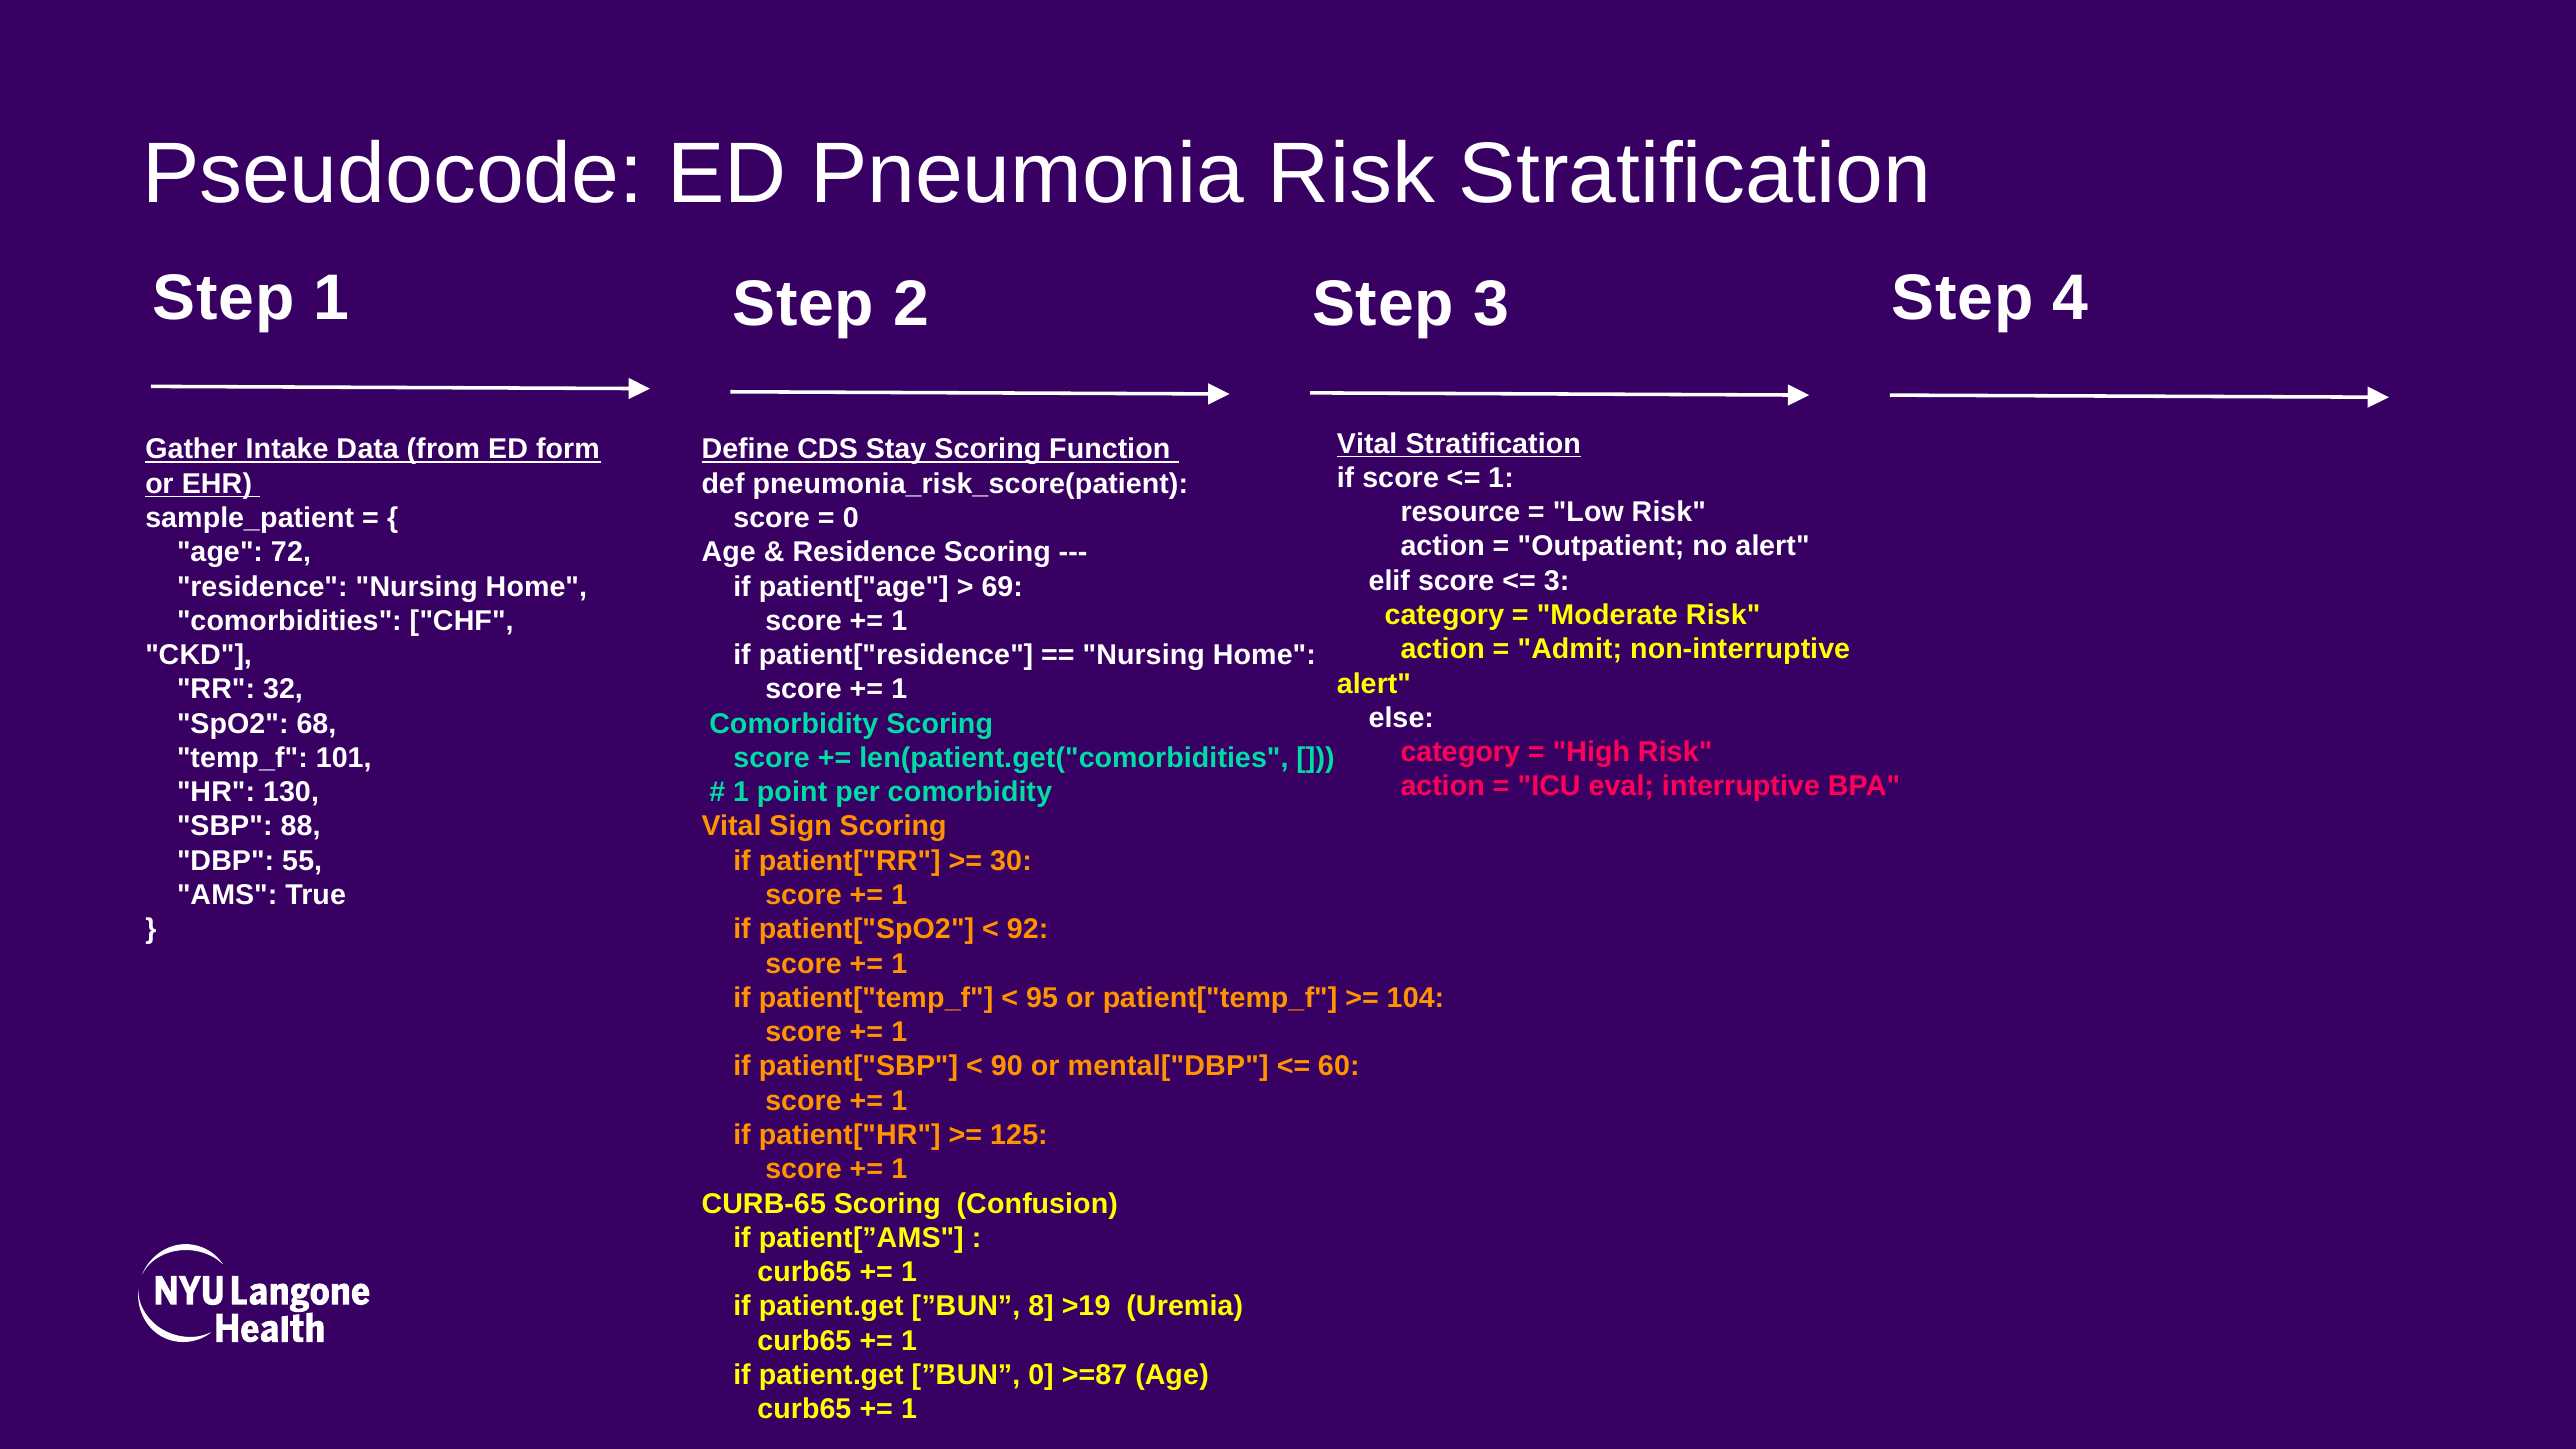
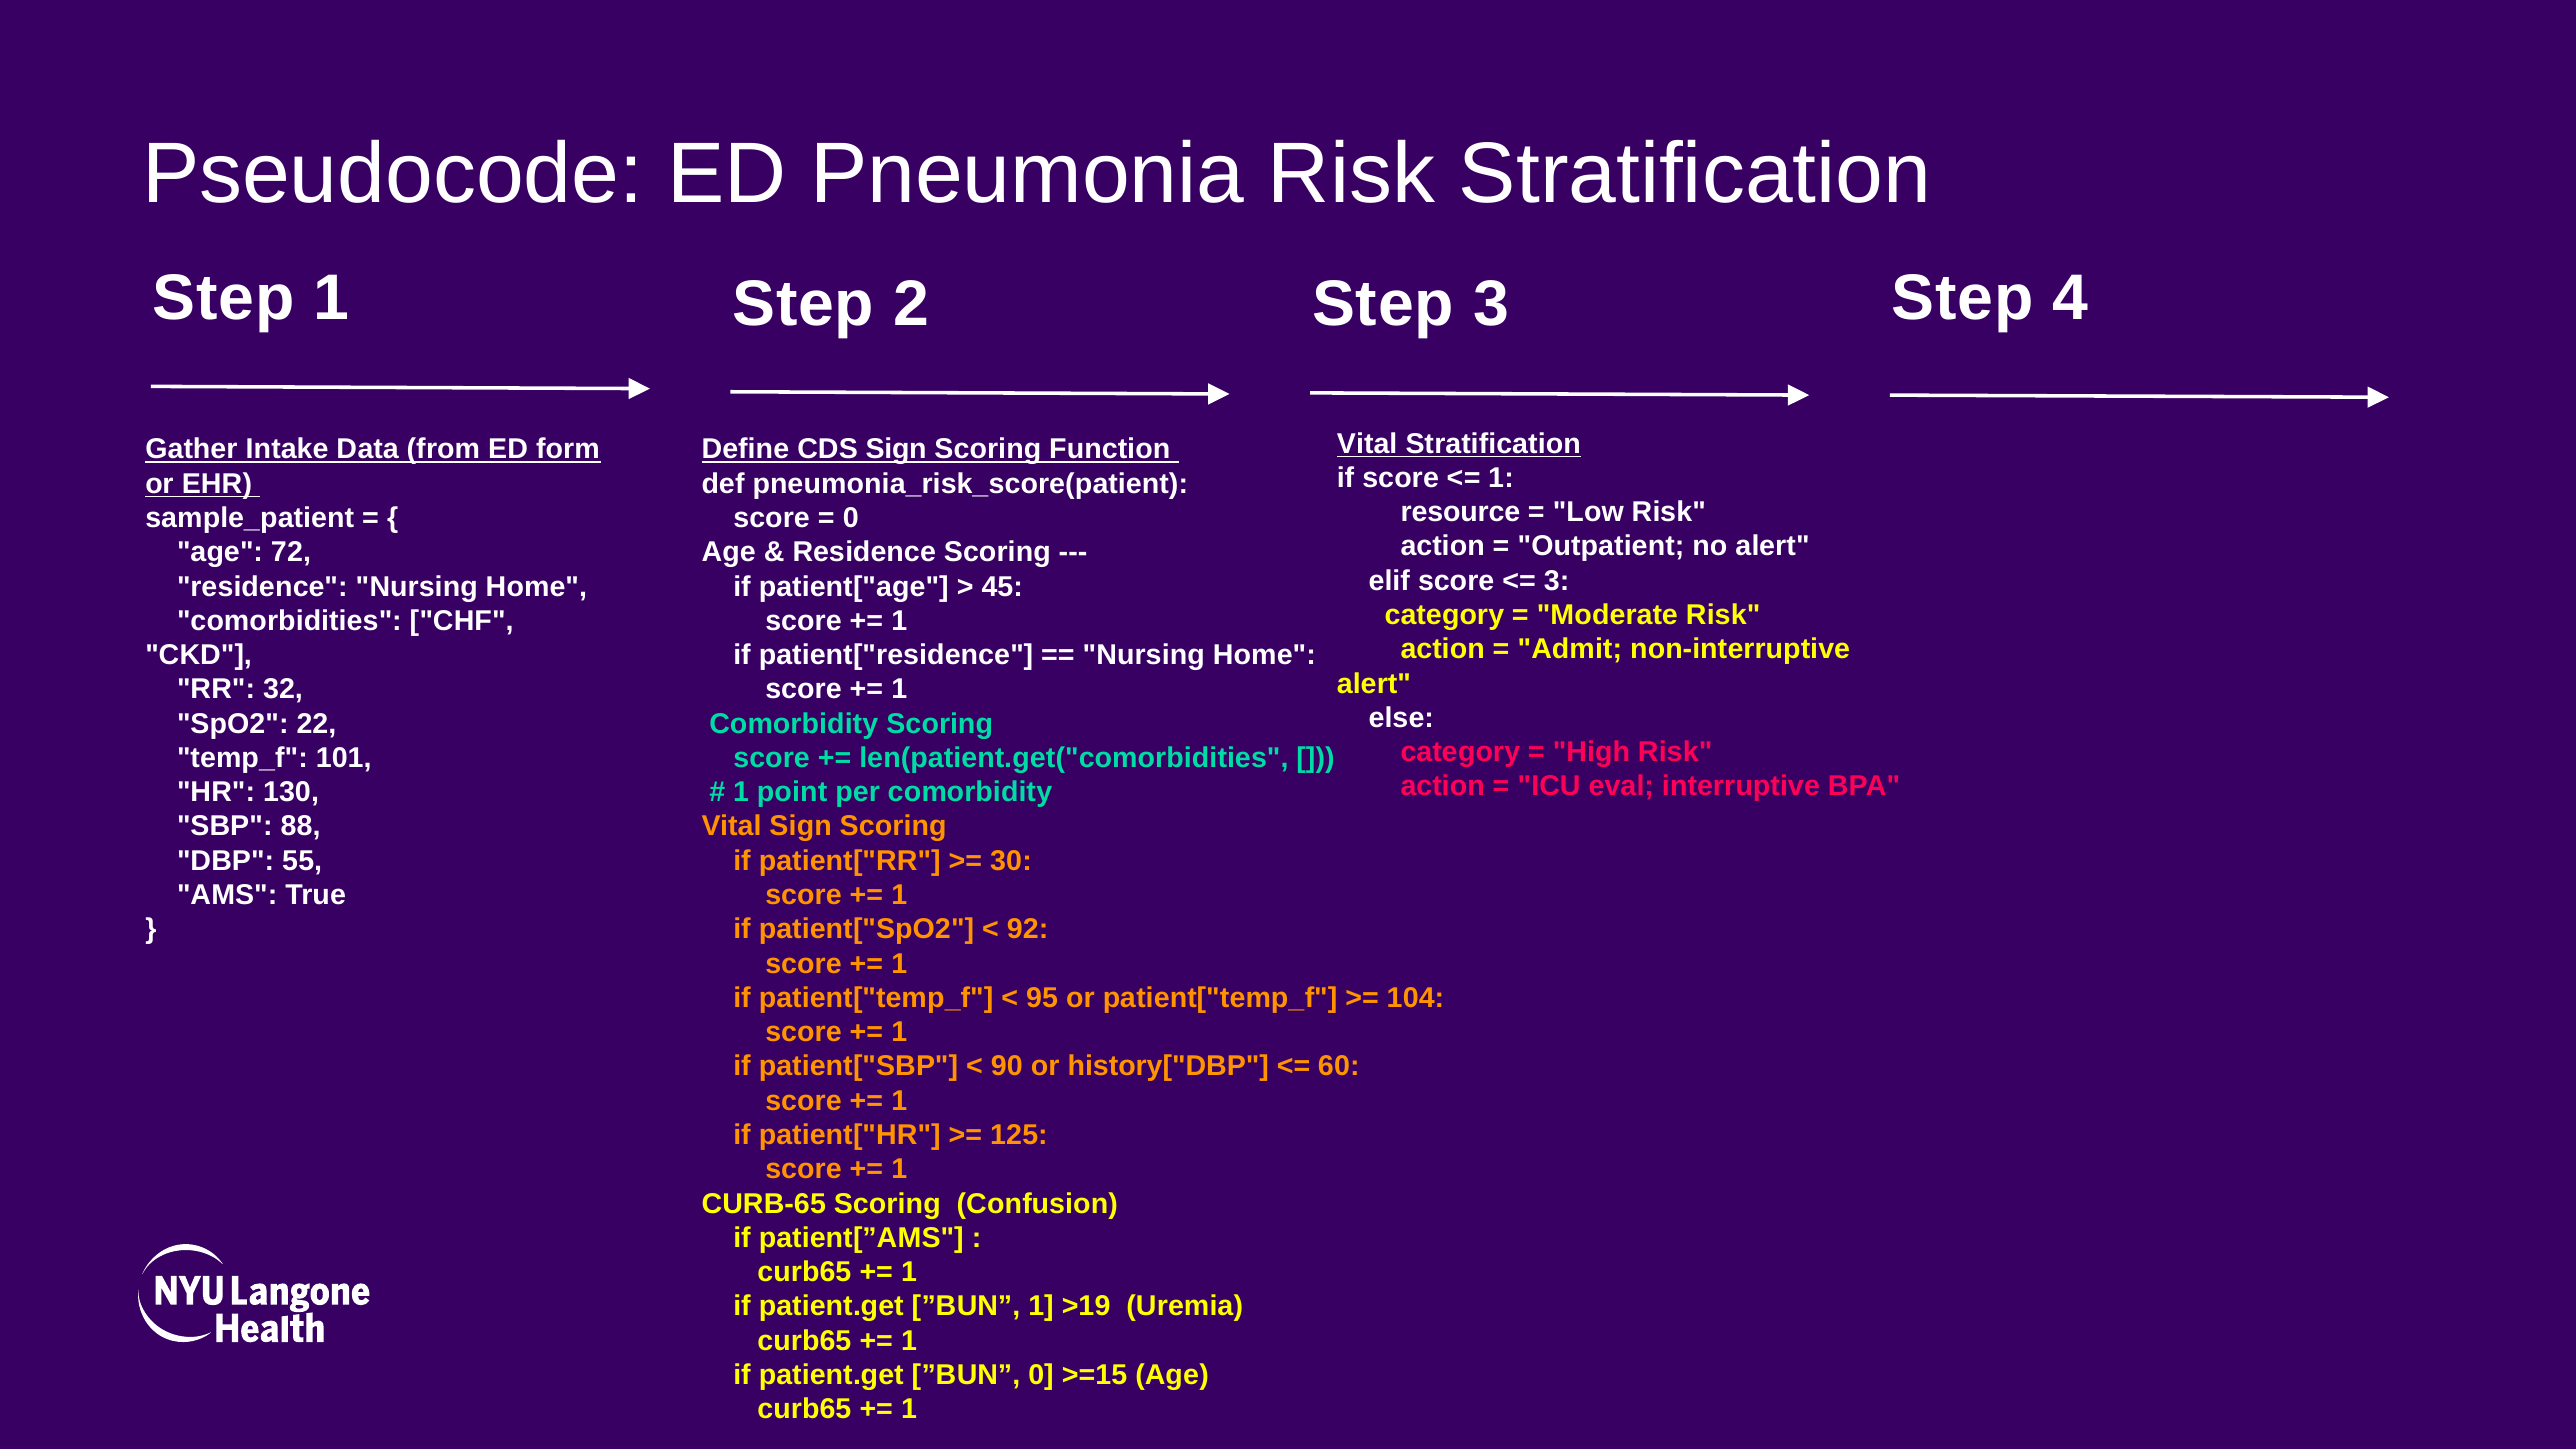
CDS Stay: Stay -> Sign (896, 449)
69: 69 -> 45 (1002, 587)
68: 68 -> 22 (316, 724)
mental["DBP: mental["DBP -> history["DBP (1168, 1067)
”BUN 8: 8 -> 1 (1041, 1306)
>=87: >=87 -> >=15 (1095, 1375)
